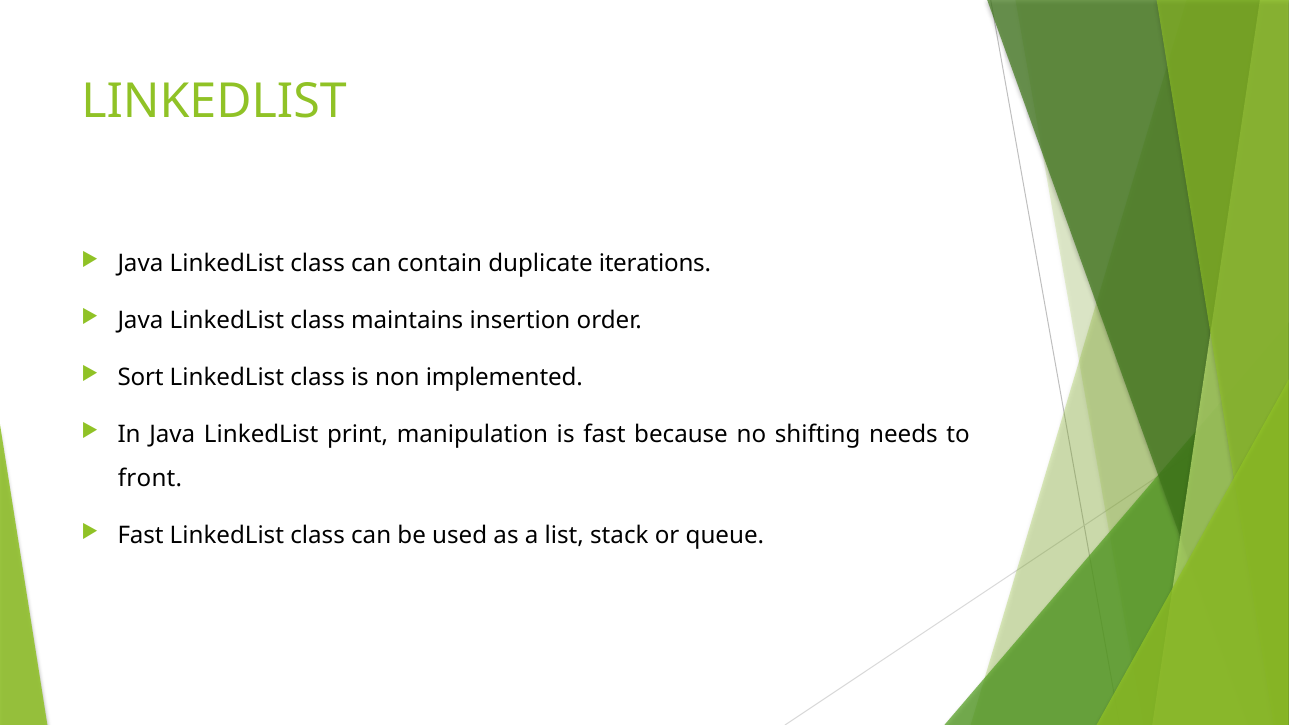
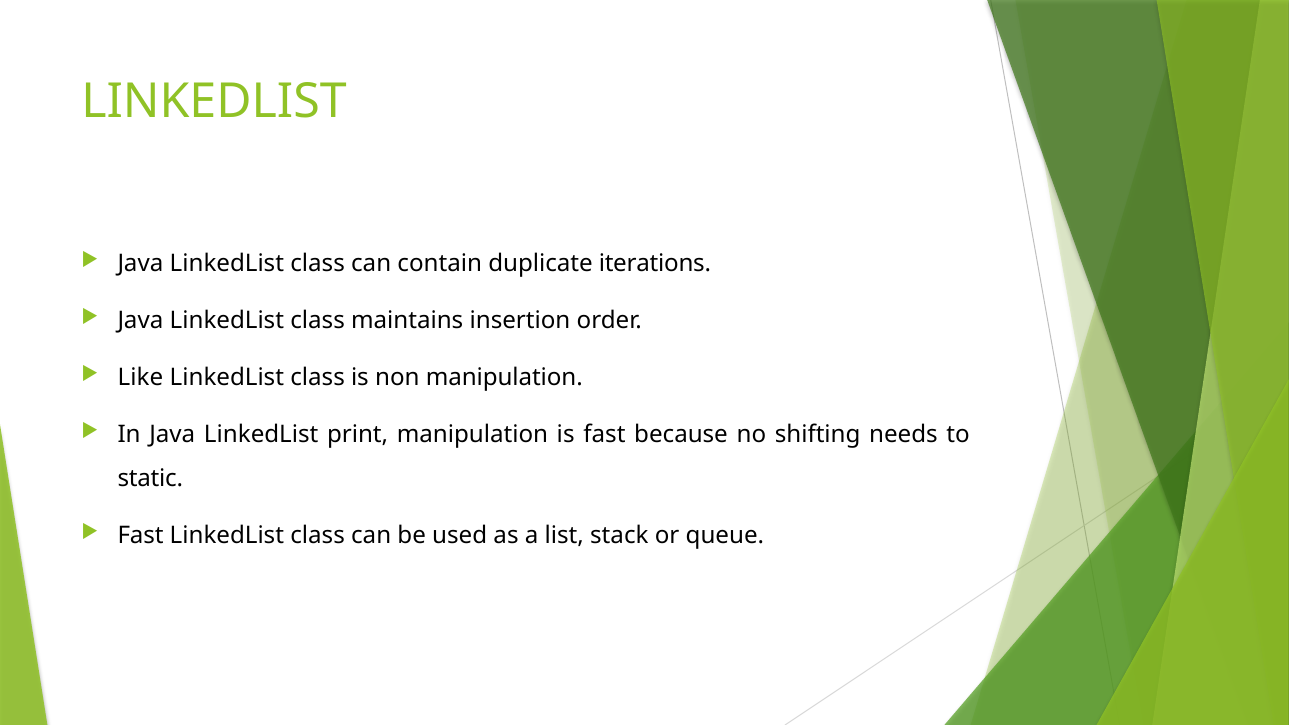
Sort: Sort -> Like (140, 378)
non implemented: implemented -> manipulation (504, 378)
front: front -> static (150, 478)
